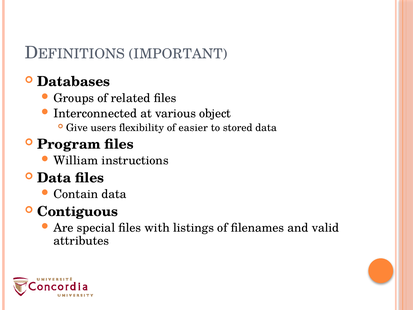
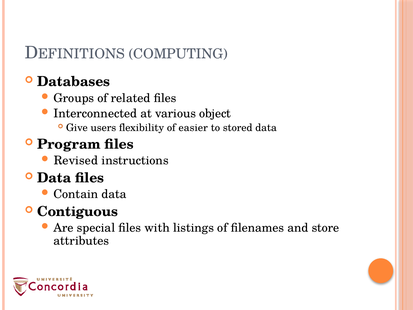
IMPORTANT: IMPORTANT -> COMPUTING (178, 54)
William: William -> Revised (76, 160)
valid: valid -> store (325, 228)
